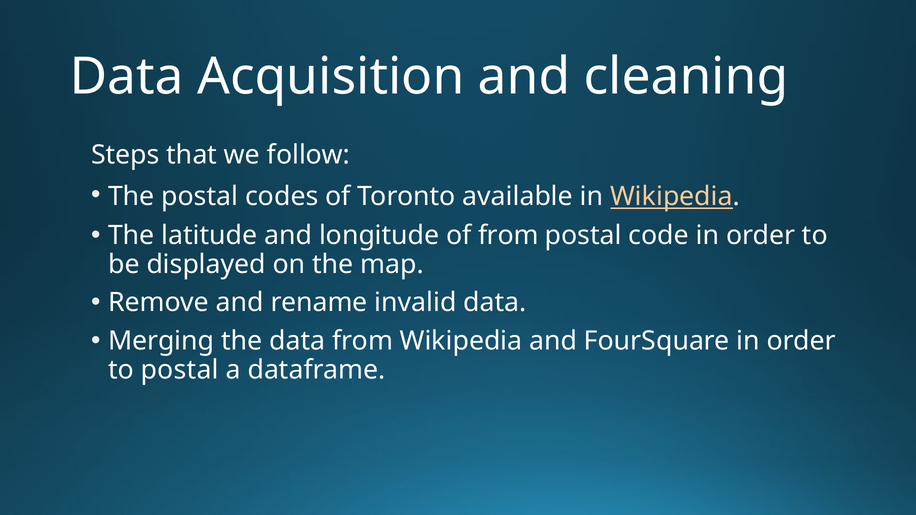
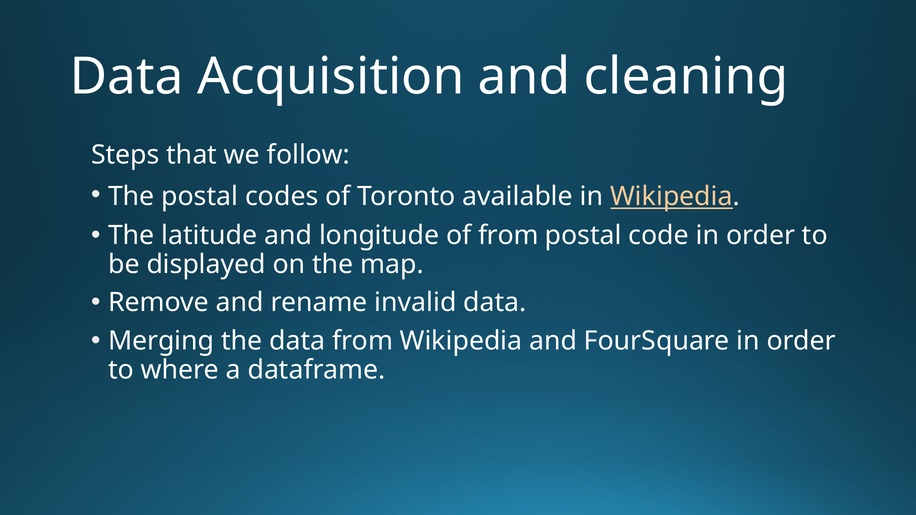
to postal: postal -> where (180, 370)
